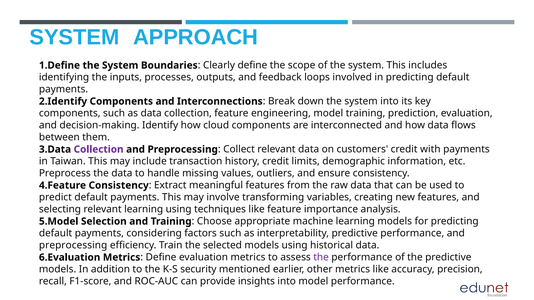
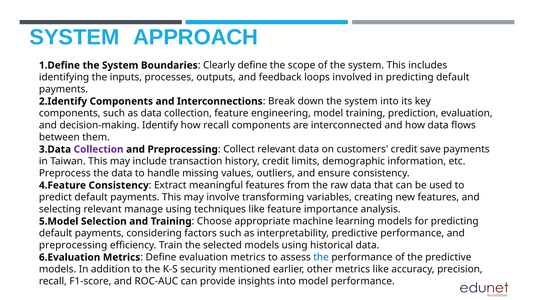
how cloud: cloud -> recall (216, 125)
with: with -> save (430, 149)
relevant learning: learning -> manage (144, 210)
the colour: purple -> blue (321, 258)
